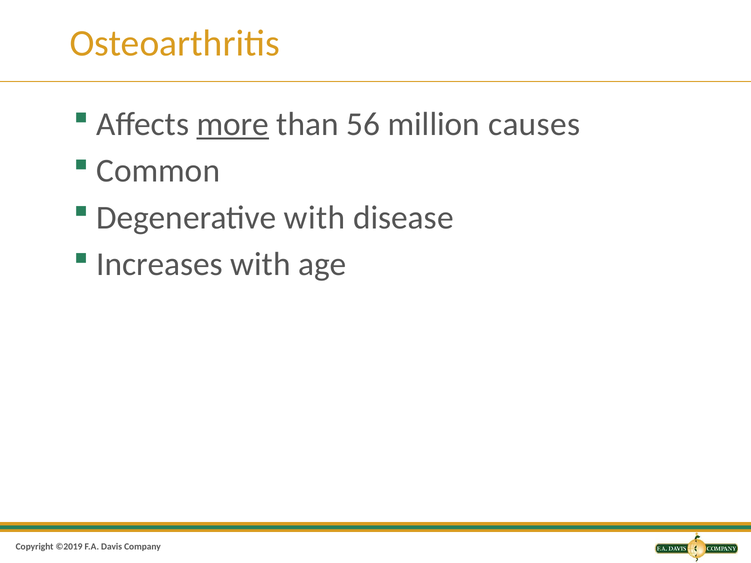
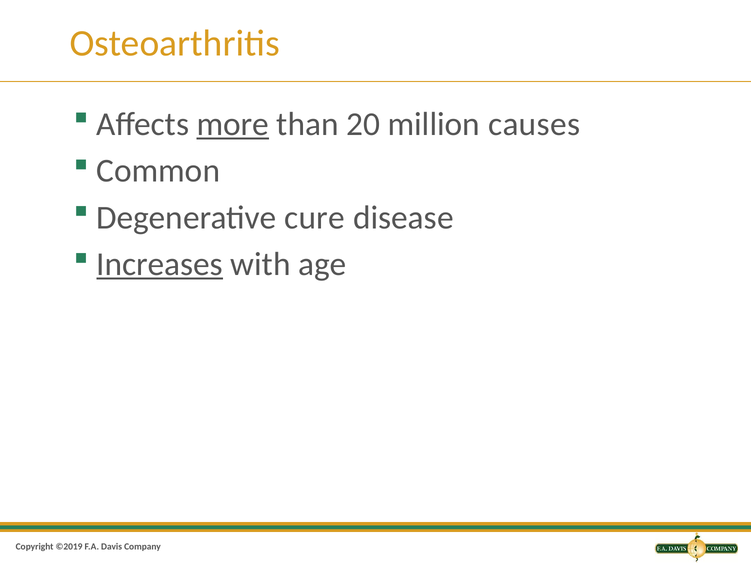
56: 56 -> 20 (363, 124)
Degenerative with: with -> cure (315, 218)
Increases underline: none -> present (160, 265)
